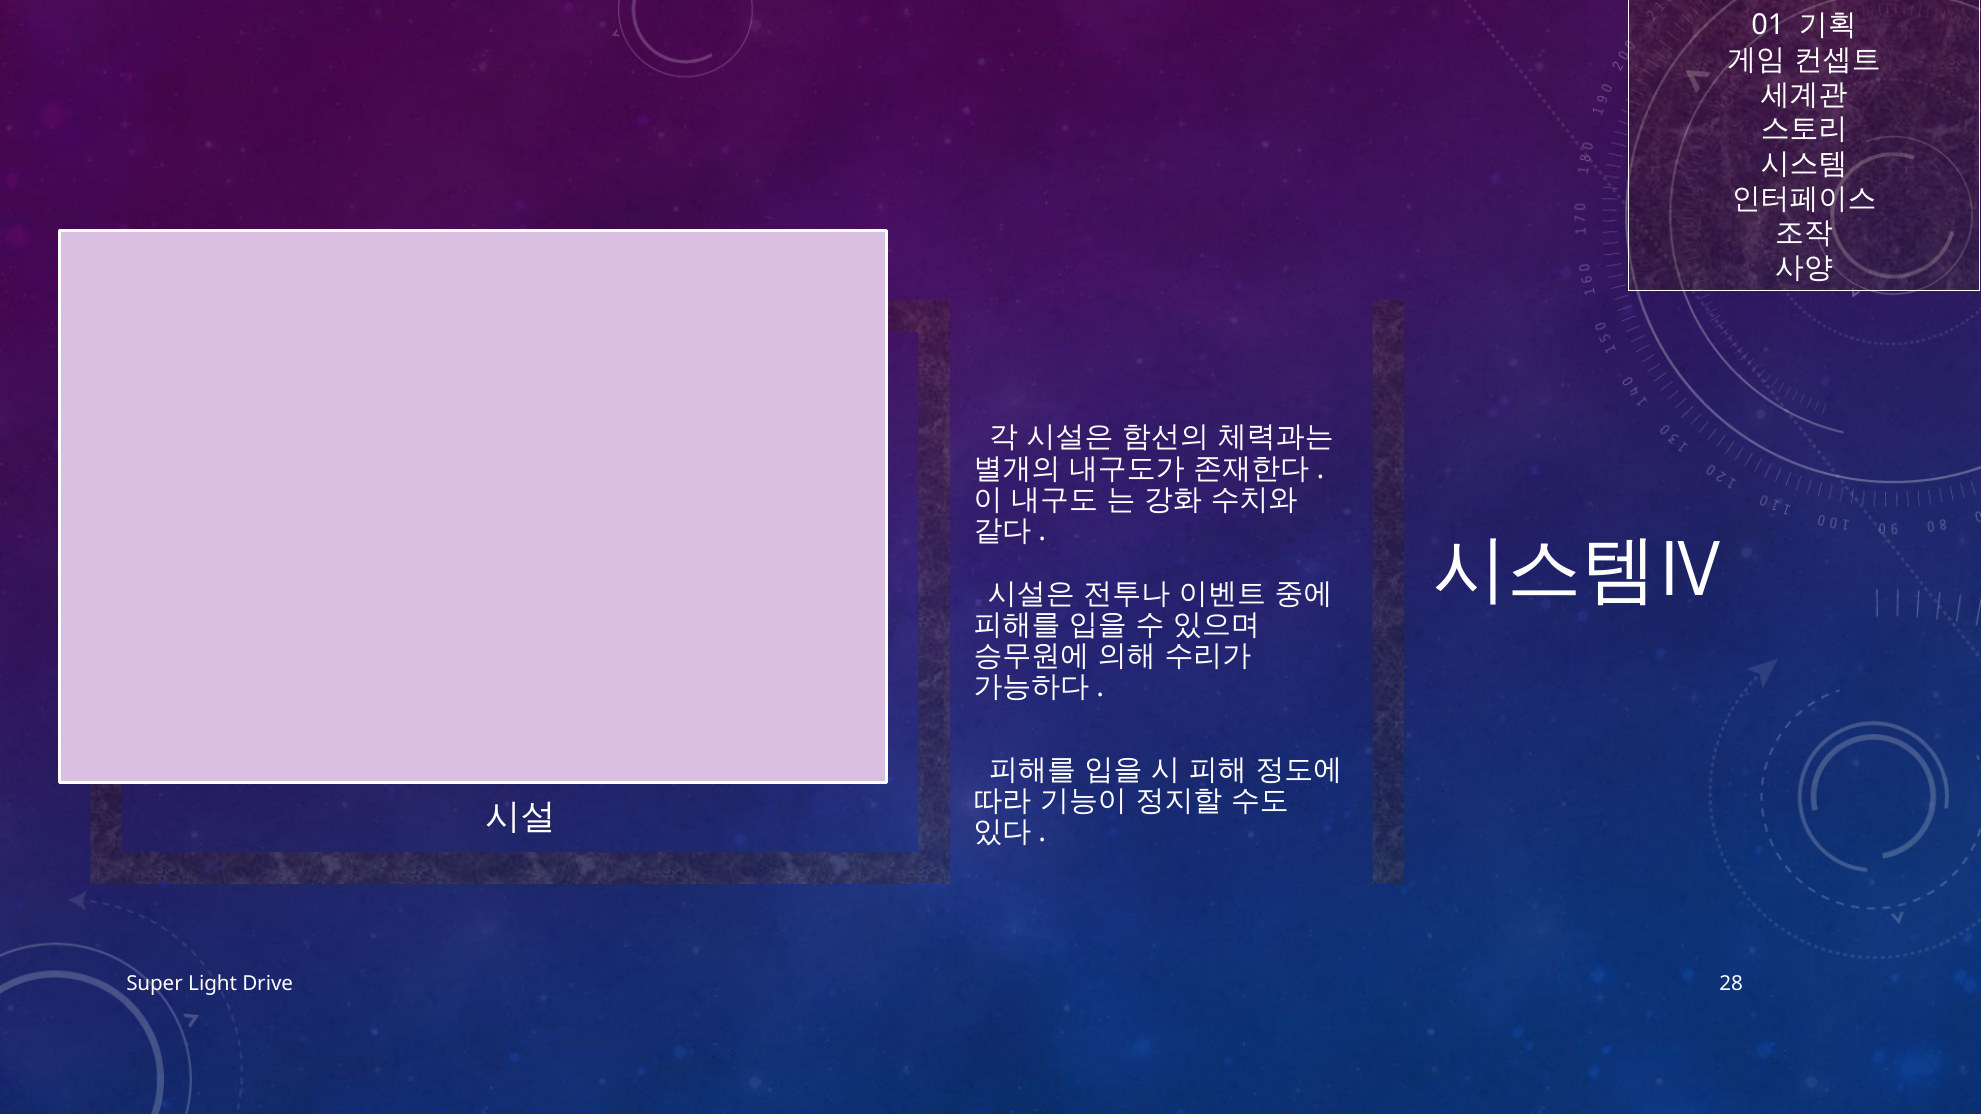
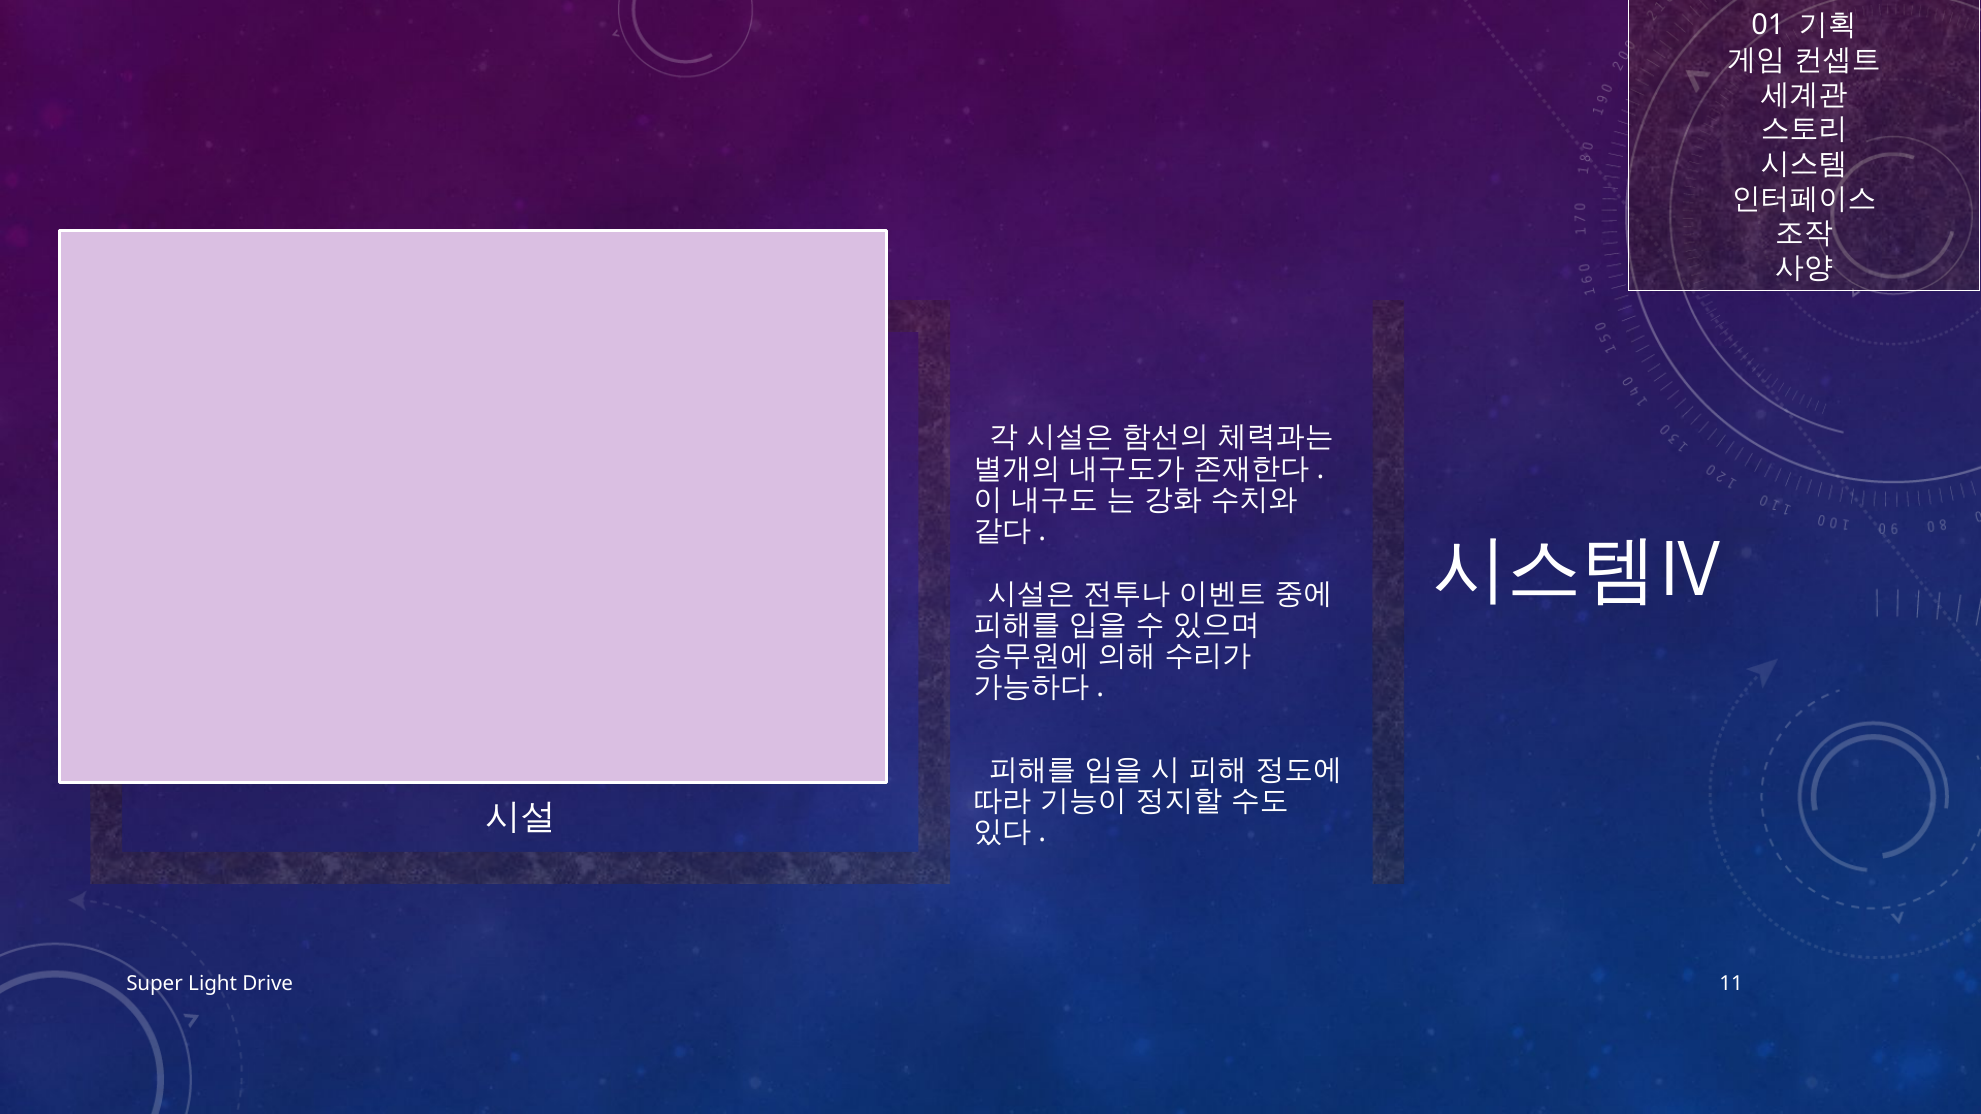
28: 28 -> 11 (1731, 984)
